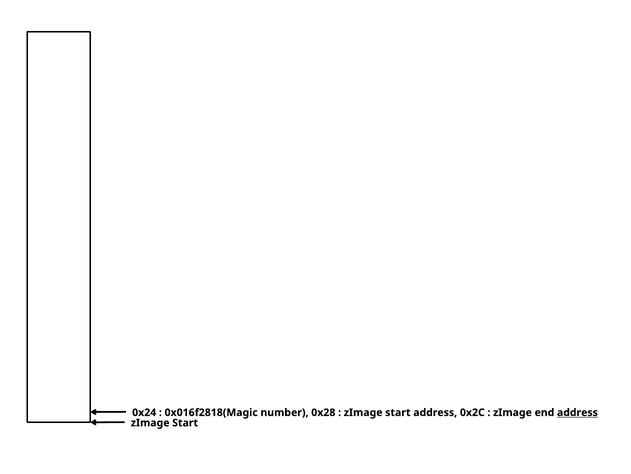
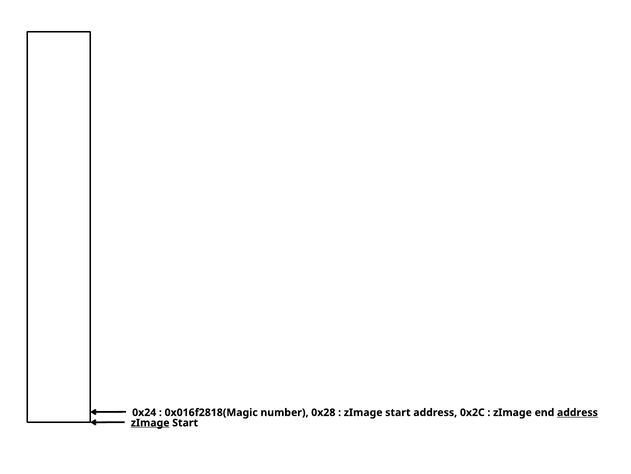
zImage underline: none -> present (150, 422)
